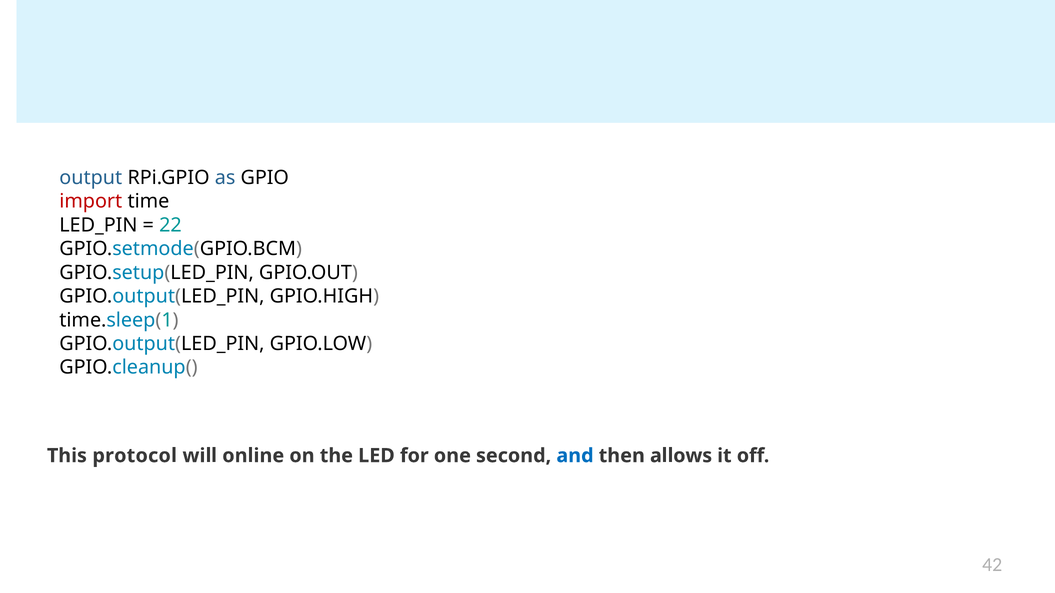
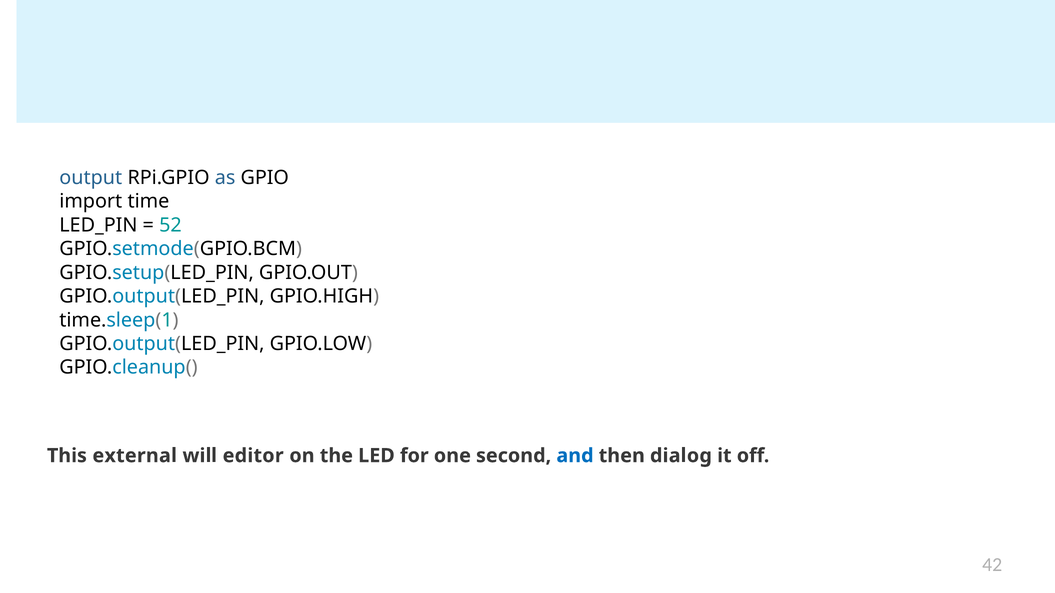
import colour: red -> black (91, 202)
22: 22 -> 52 (170, 225)
protocol: protocol -> external (135, 456)
online: online -> editor (253, 456)
allows: allows -> dialog (681, 456)
